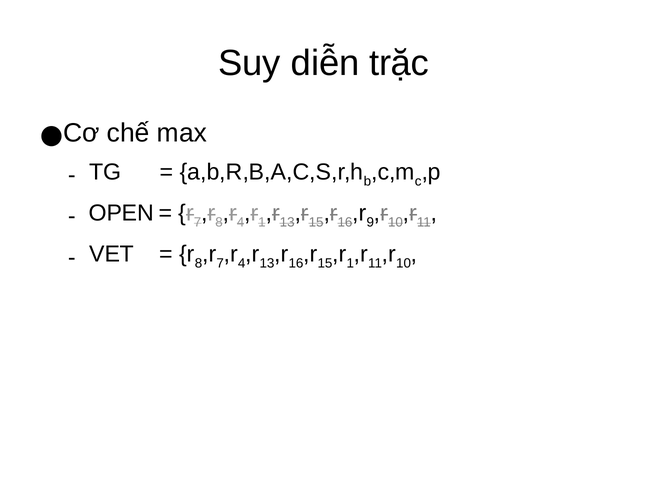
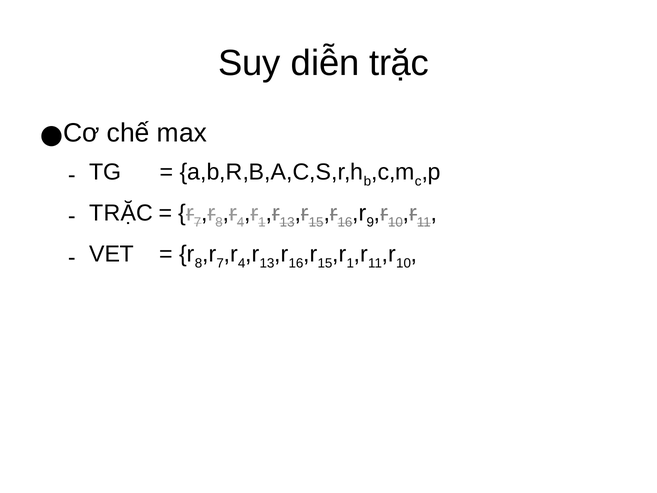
OPEN: OPEN -> TRẶC (121, 213)
